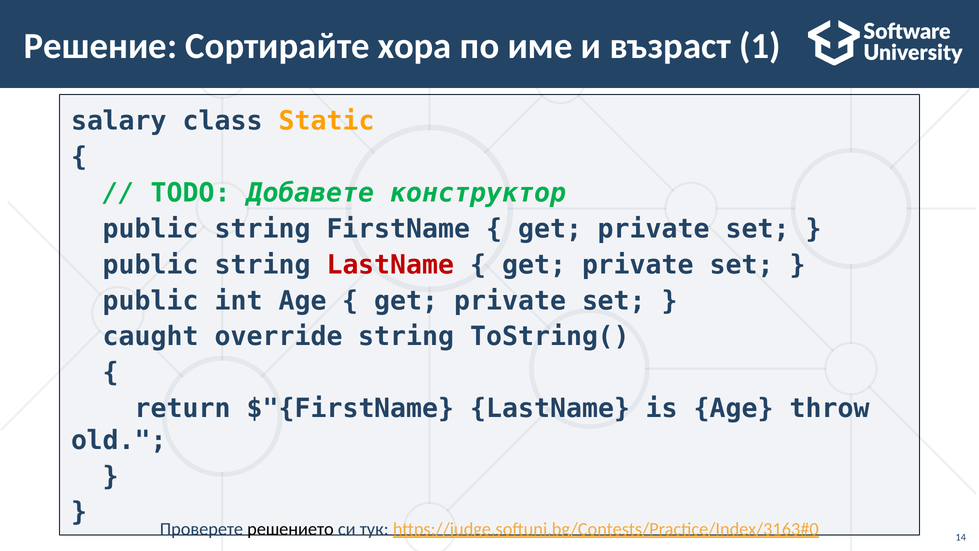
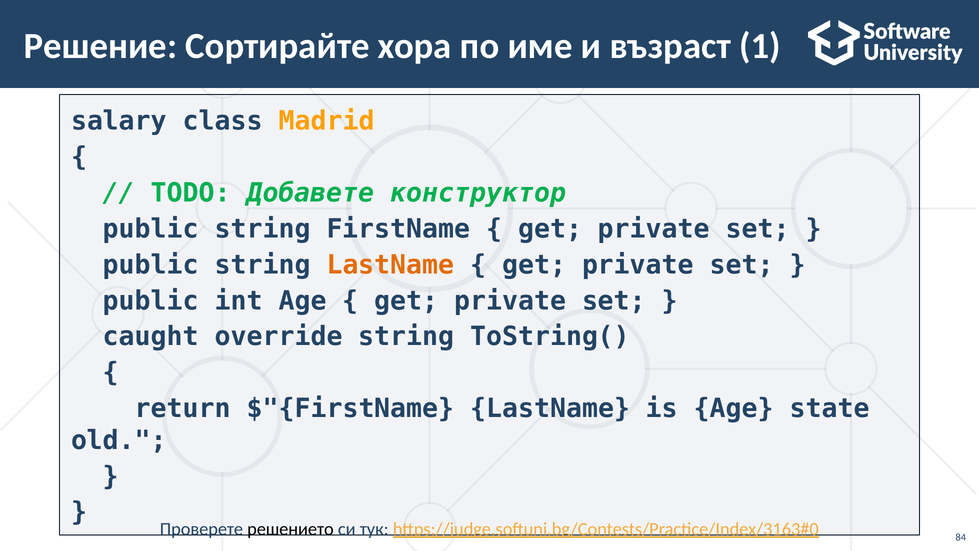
Static: Static -> Madrid (327, 121)
LastName colour: red -> orange (390, 265)
throw: throw -> state (830, 408)
14: 14 -> 84 (961, 537)
